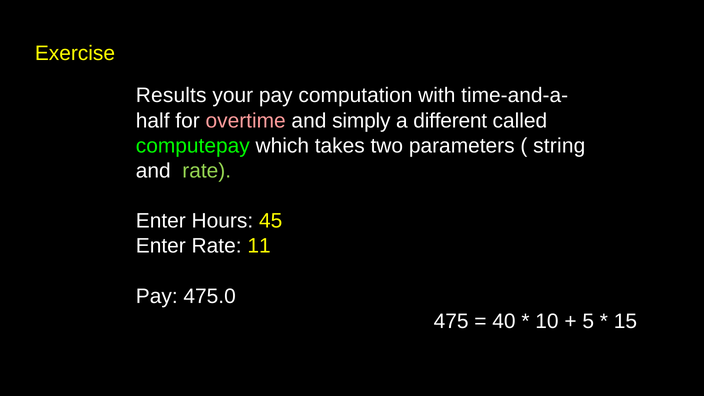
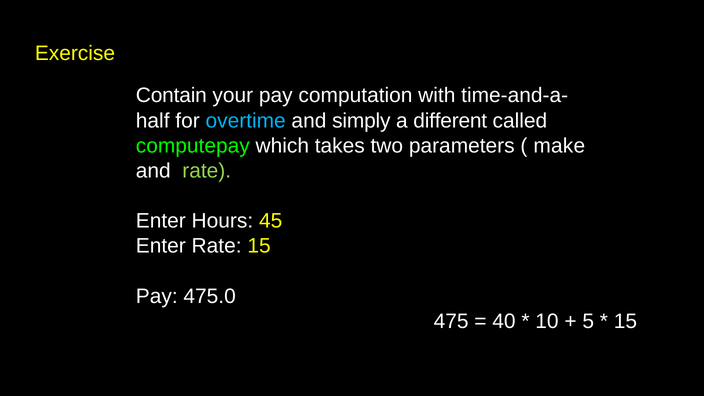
Results: Results -> Contain (171, 96)
overtime colour: pink -> light blue (246, 121)
string: string -> make (559, 146)
Rate 11: 11 -> 15 (259, 246)
